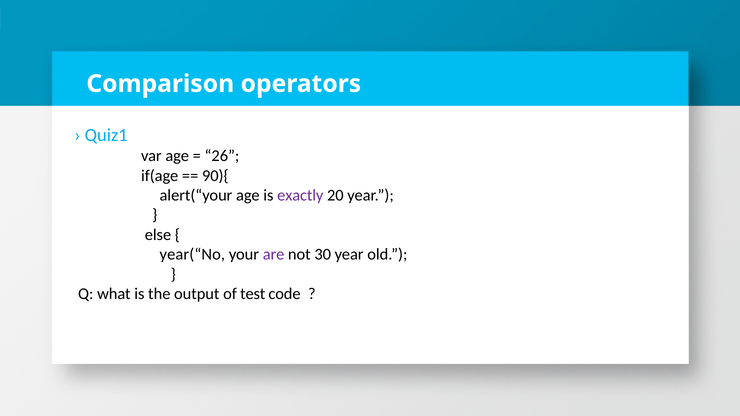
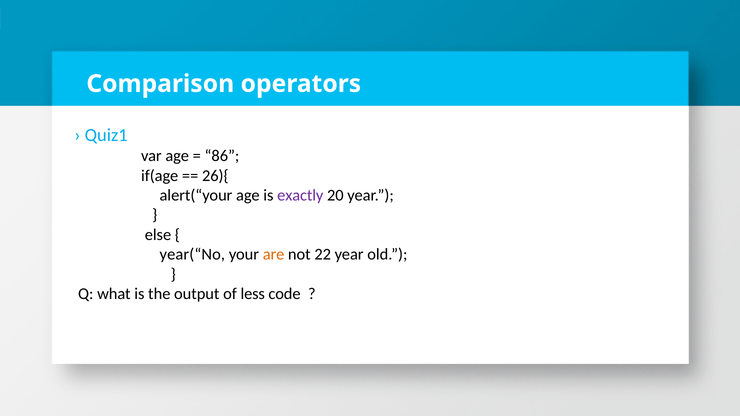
26: 26 -> 86 (222, 156)
90){: 90){ -> 26){ (215, 176)
are colour: purple -> orange (274, 255)
30: 30 -> 22 (323, 255)
test: test -> less (253, 294)
